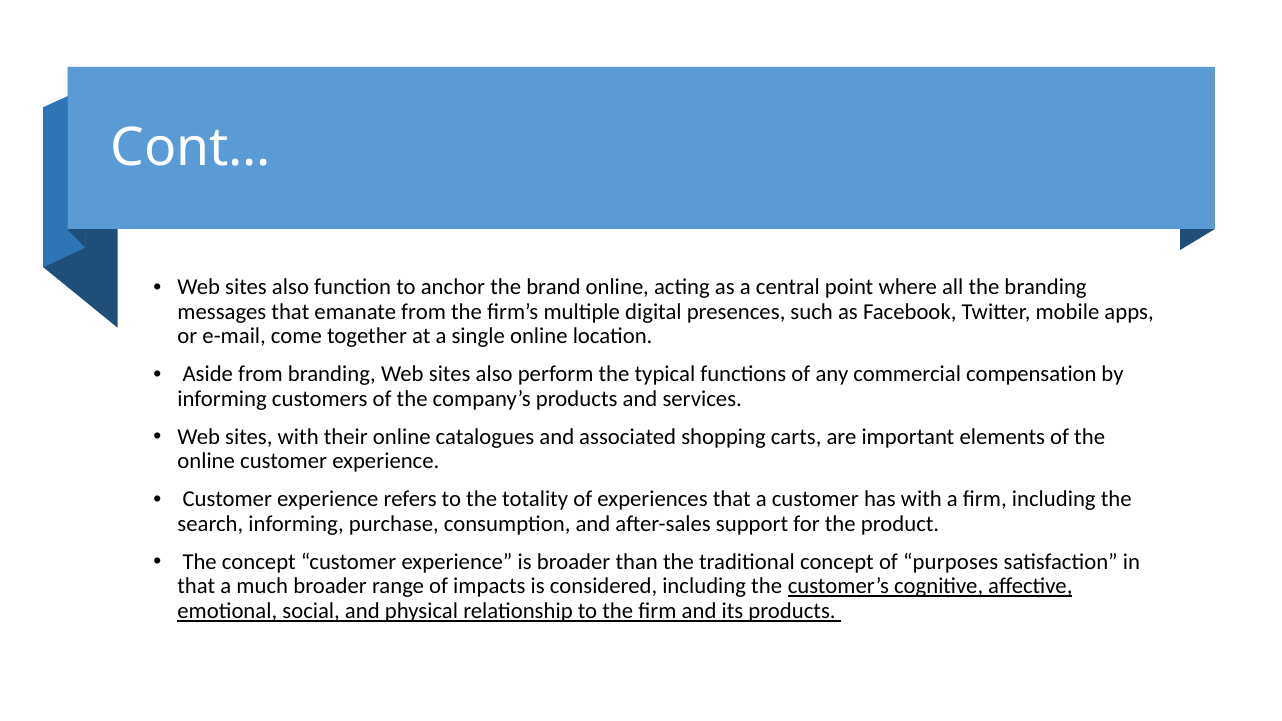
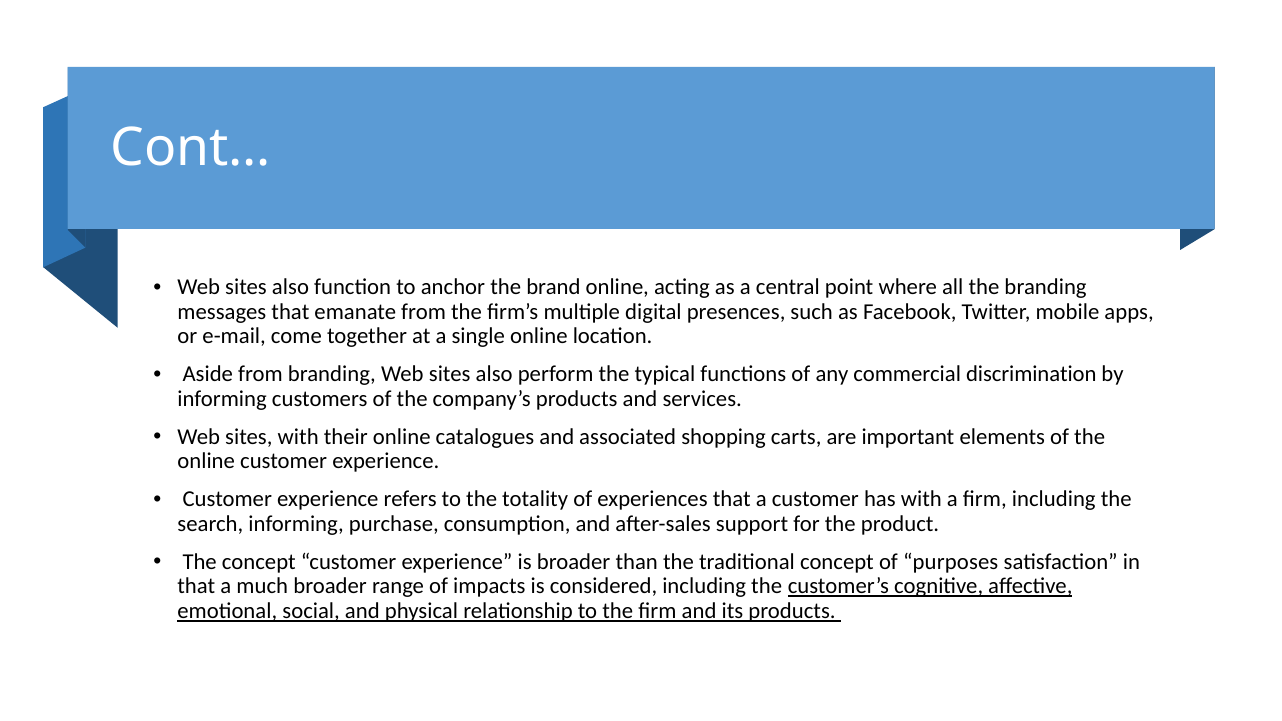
compensation: compensation -> discrimination (1031, 374)
